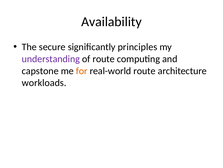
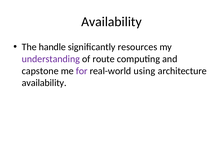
secure: secure -> handle (52, 47)
principles: principles -> resources (137, 47)
for colour: orange -> purple (82, 71)
real-world route: route -> using (144, 71)
workloads: workloads -> availability (44, 82)
